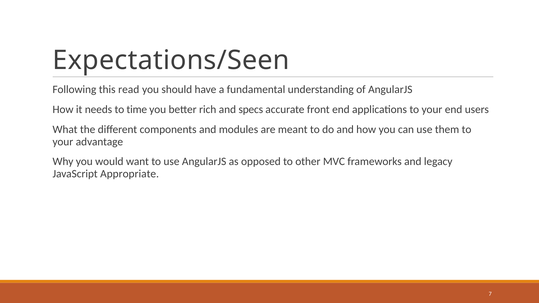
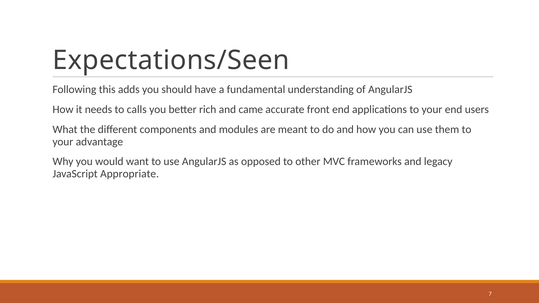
read: read -> adds (129, 90)
time: time -> calls (137, 110)
specs: specs -> came (251, 110)
